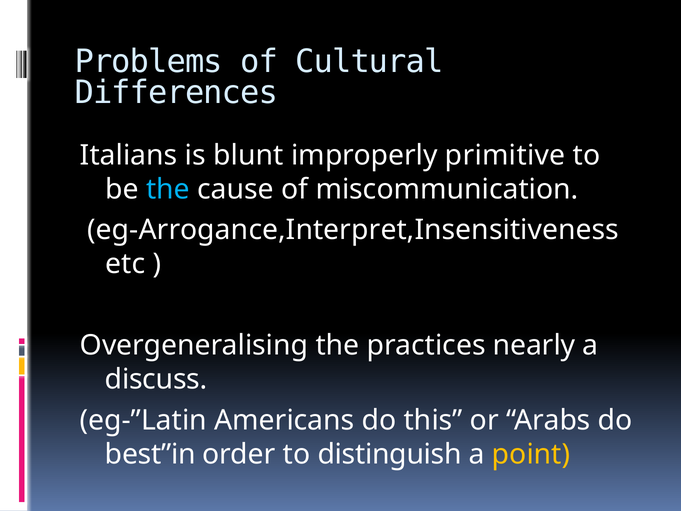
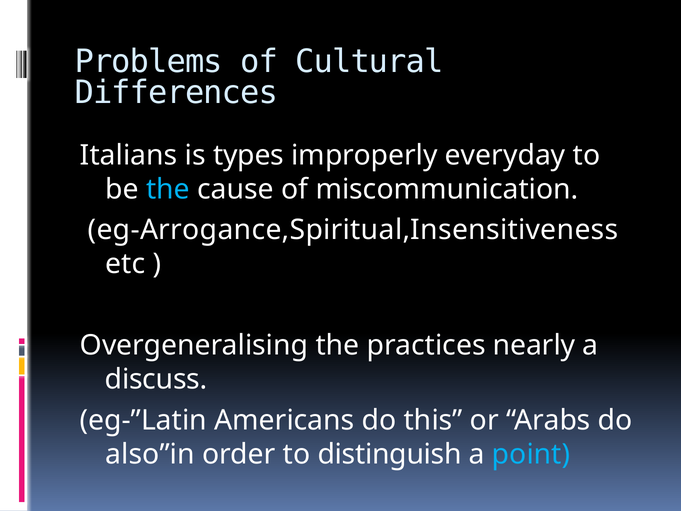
blunt: blunt -> types (249, 155)
primitive: primitive -> everyday (505, 155)
eg-Arrogance,Interpret,Insensitiveness: eg-Arrogance,Interpret,Insensitiveness -> eg-Arrogance,Spiritual,Insensitiveness (353, 230)
best”in: best”in -> also”in (150, 454)
point colour: yellow -> light blue (531, 454)
